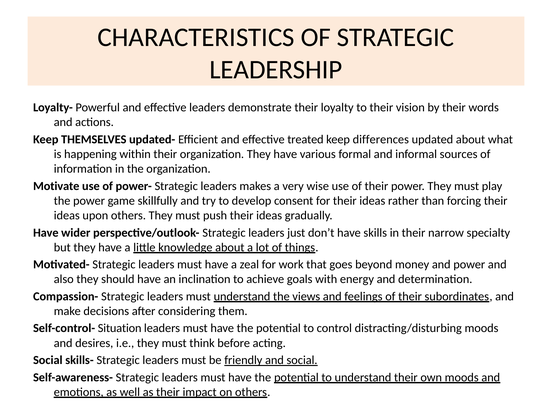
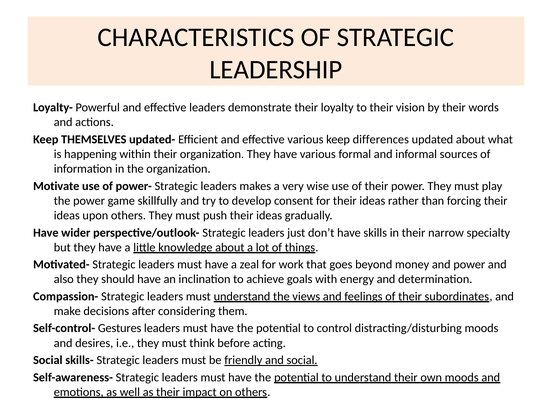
effective treated: treated -> various (305, 139)
Situation: Situation -> Gestures (120, 328)
